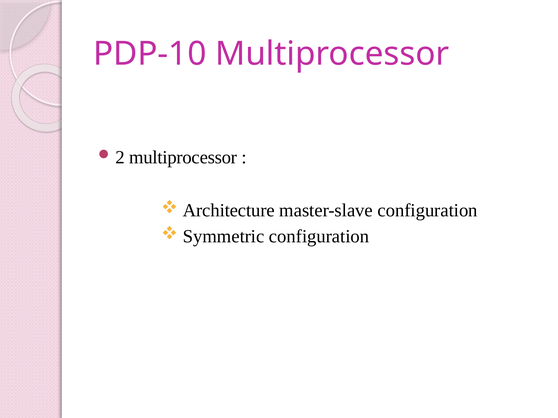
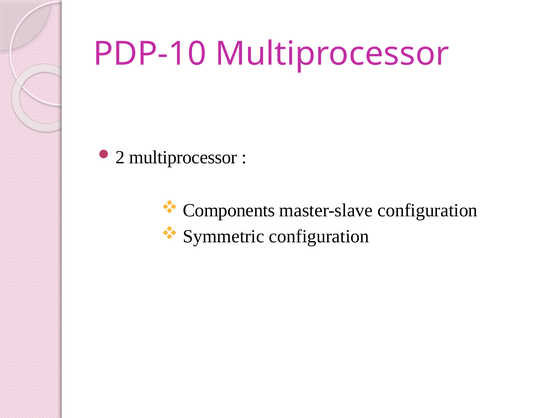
Architecture: Architecture -> Components (229, 211)
